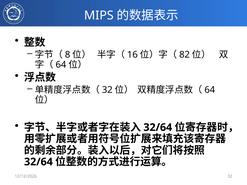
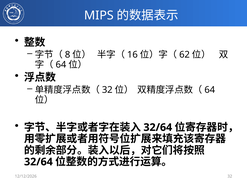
82: 82 -> 62 (184, 55)
